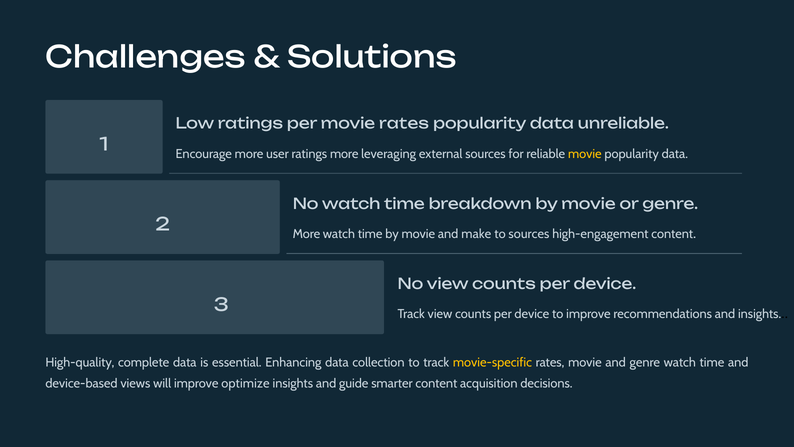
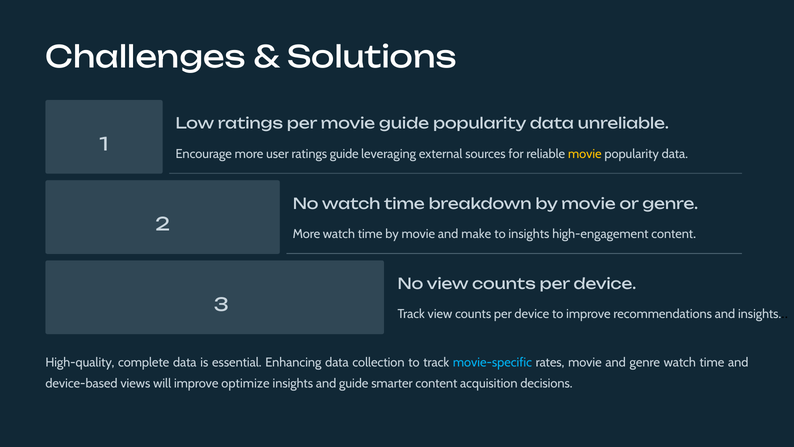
movie rates: rates -> guide (404, 124)
ratings more: more -> guide (344, 154)
to sources: sources -> insights (529, 234)
movie-specific colour: yellow -> light blue (492, 362)
